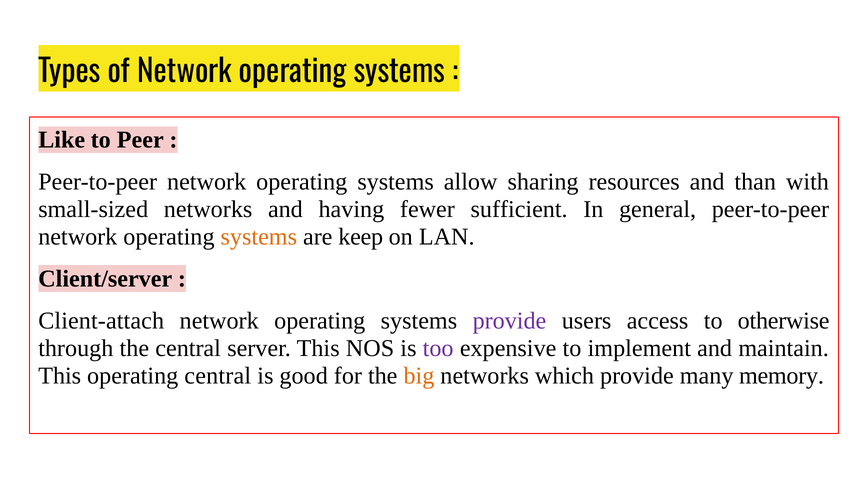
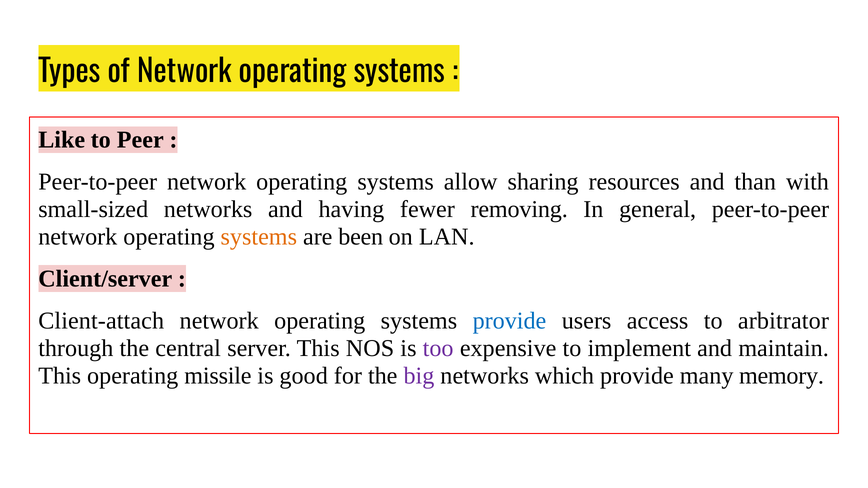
sufficient: sufficient -> removing (519, 209)
keep: keep -> been (361, 237)
provide colour: purple -> blue (509, 321)
otherwise: otherwise -> arbitrator (783, 321)
operating central: central -> missile (218, 376)
big colour: orange -> purple (419, 376)
